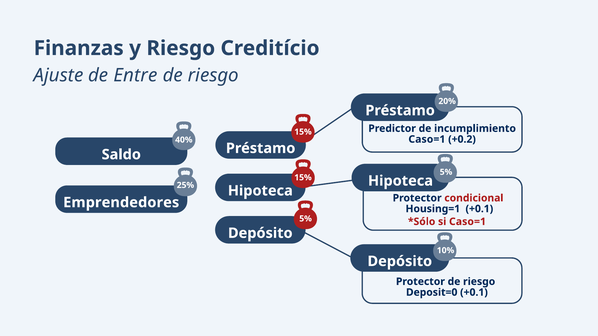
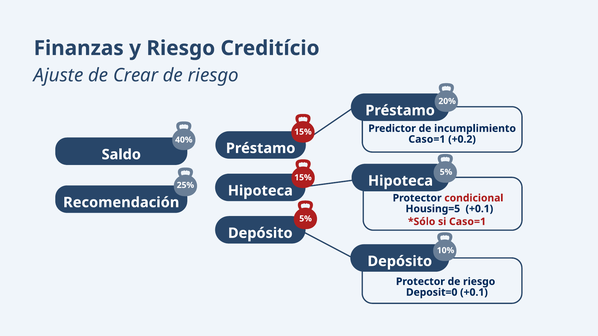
Entre: Entre -> Crear (136, 76)
Emprendedores: Emprendedores -> Recomendación (121, 203)
Housing=1: Housing=1 -> Housing=5 (433, 209)
